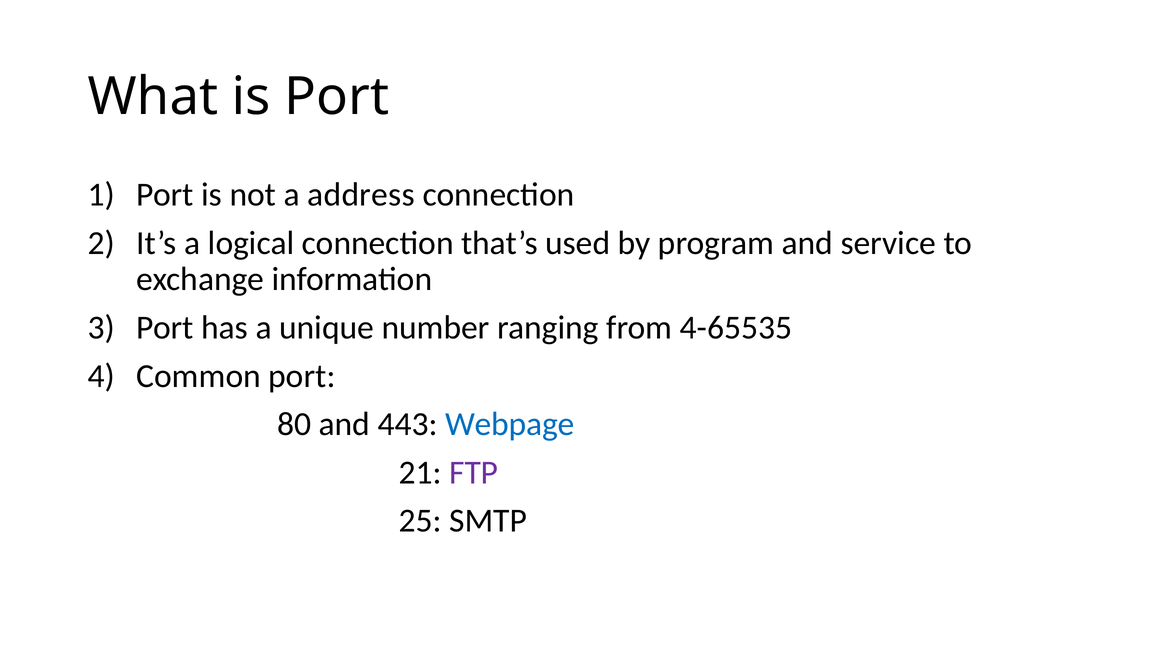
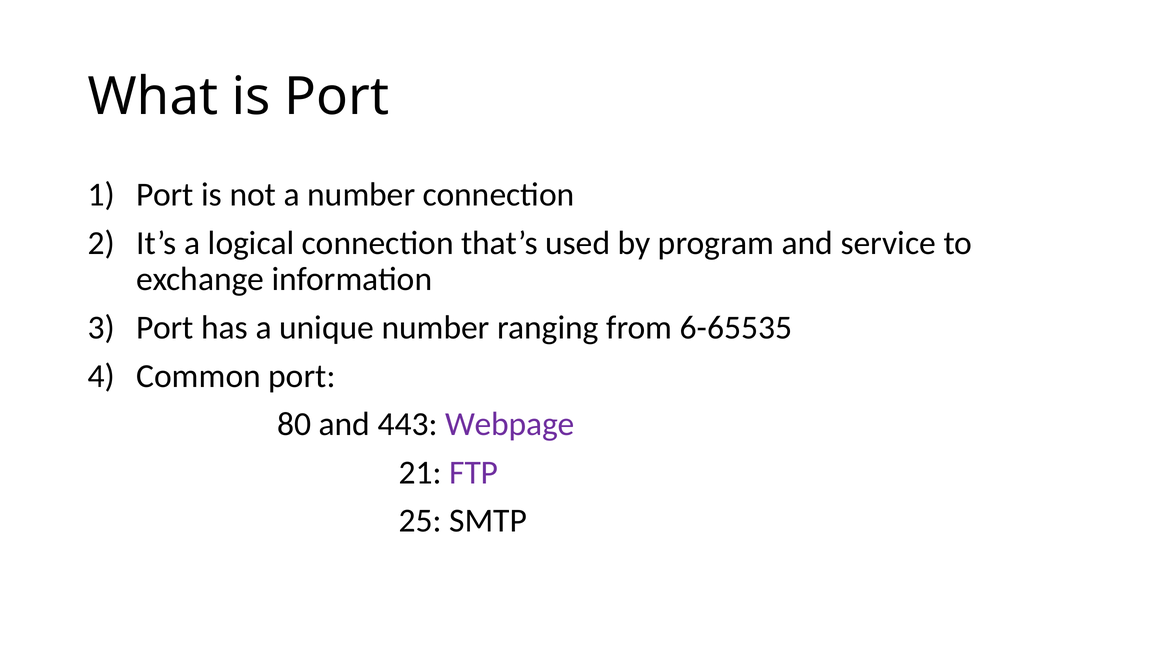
a address: address -> number (361, 195)
4-65535: 4-65535 -> 6-65535 (736, 328)
Webpage colour: blue -> purple (510, 424)
